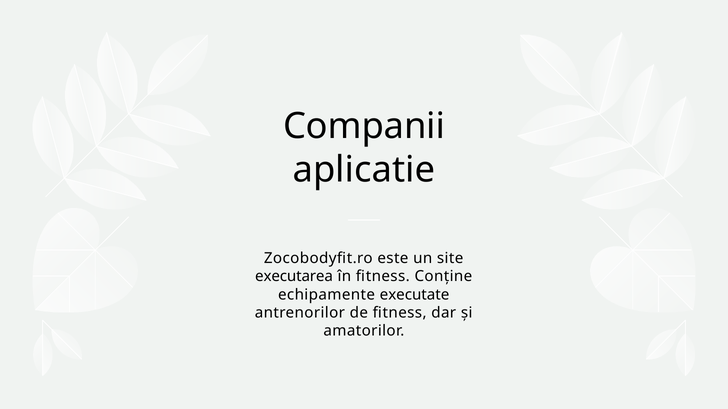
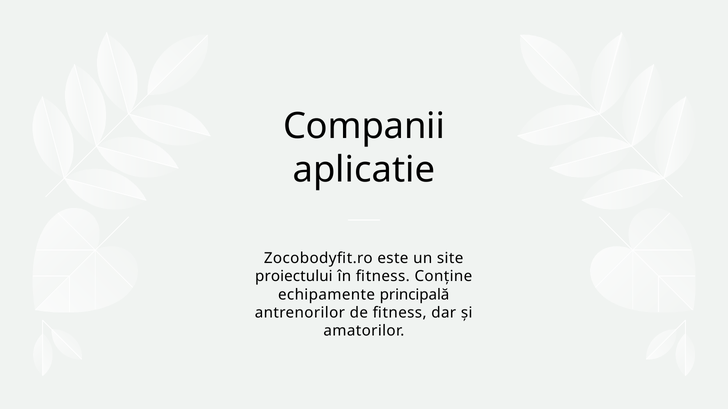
executarea: executarea -> proiectului (294, 277)
executate: executate -> principală (415, 295)
